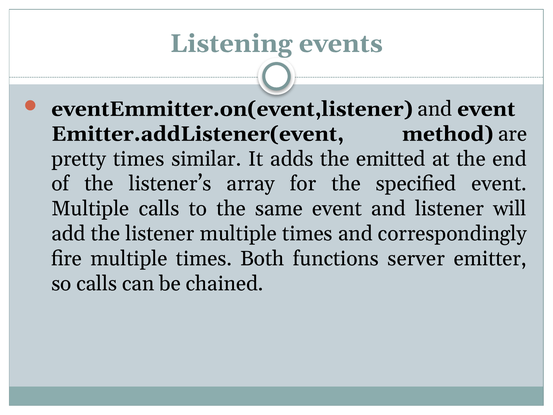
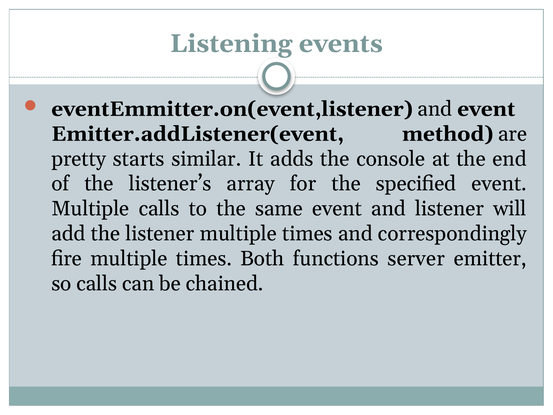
pretty times: times -> starts (139, 159)
emitted: emitted -> console (391, 159)
